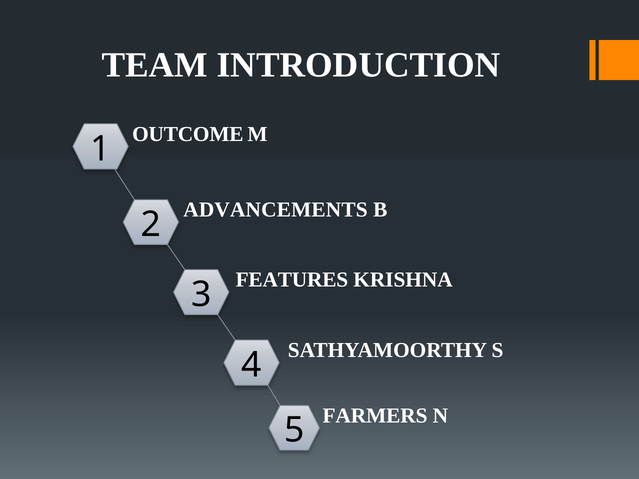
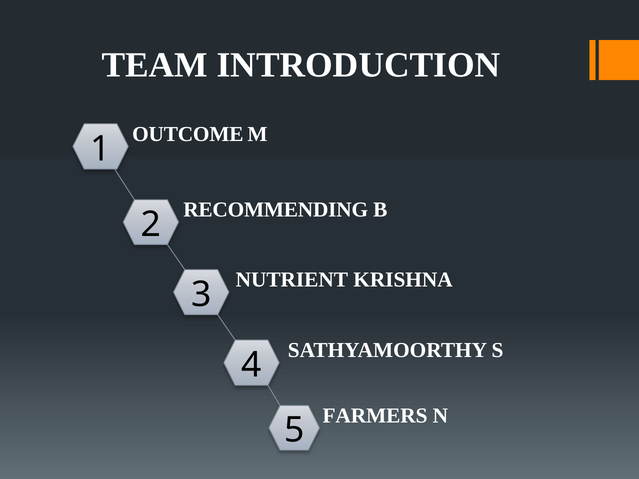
ADVANCEMENTS: ADVANCEMENTS -> RECOMMENDING (276, 210)
FEATURES: FEATURES -> NUTRIENT (292, 280)
